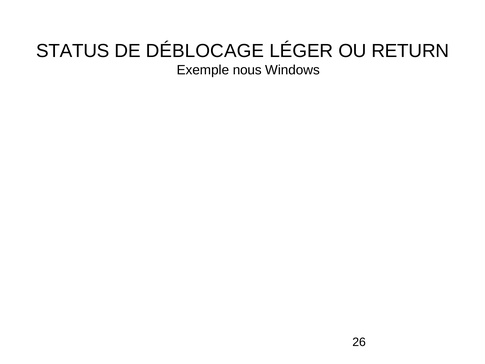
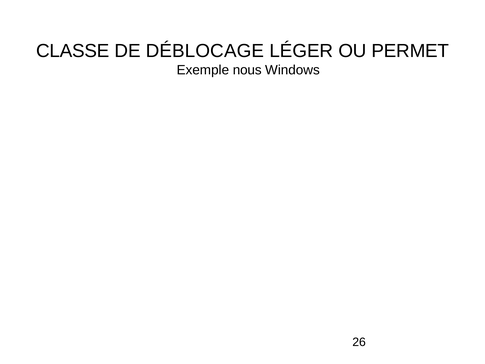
STATUS: STATUS -> CLASSE (73, 51)
RETURN: RETURN -> PERMET (410, 51)
